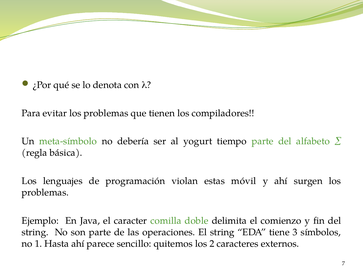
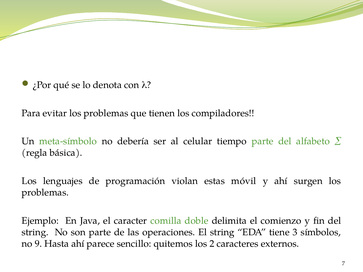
yogurt: yogurt -> celular (198, 141)
1: 1 -> 9 (38, 244)
